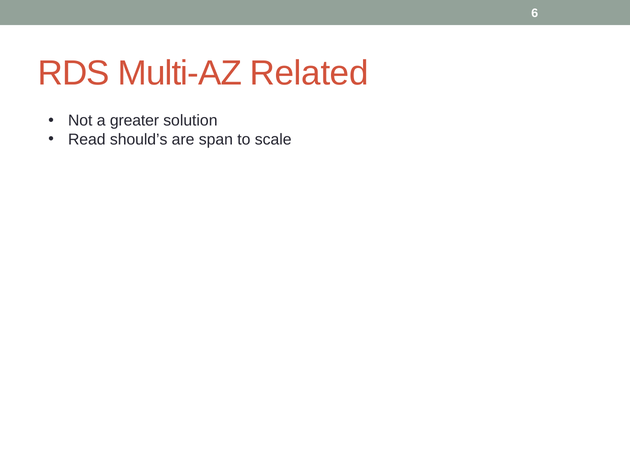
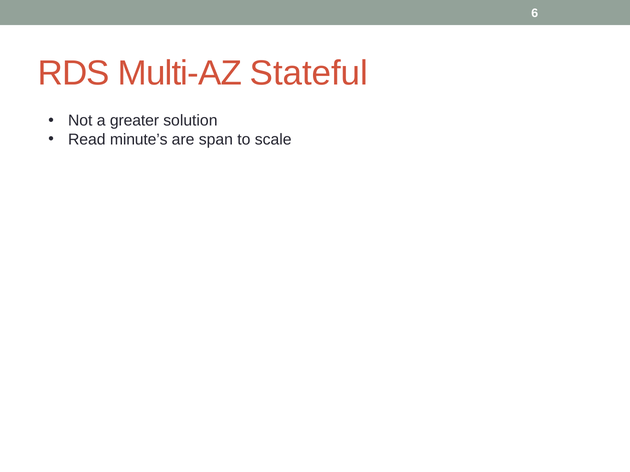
Related: Related -> Stateful (309, 73)
should’s: should’s -> minute’s (139, 140)
